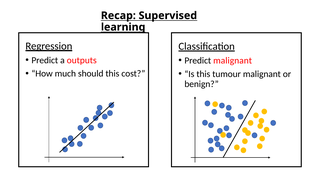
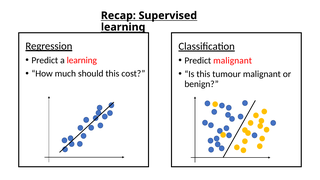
a outputs: outputs -> learning (82, 60)
